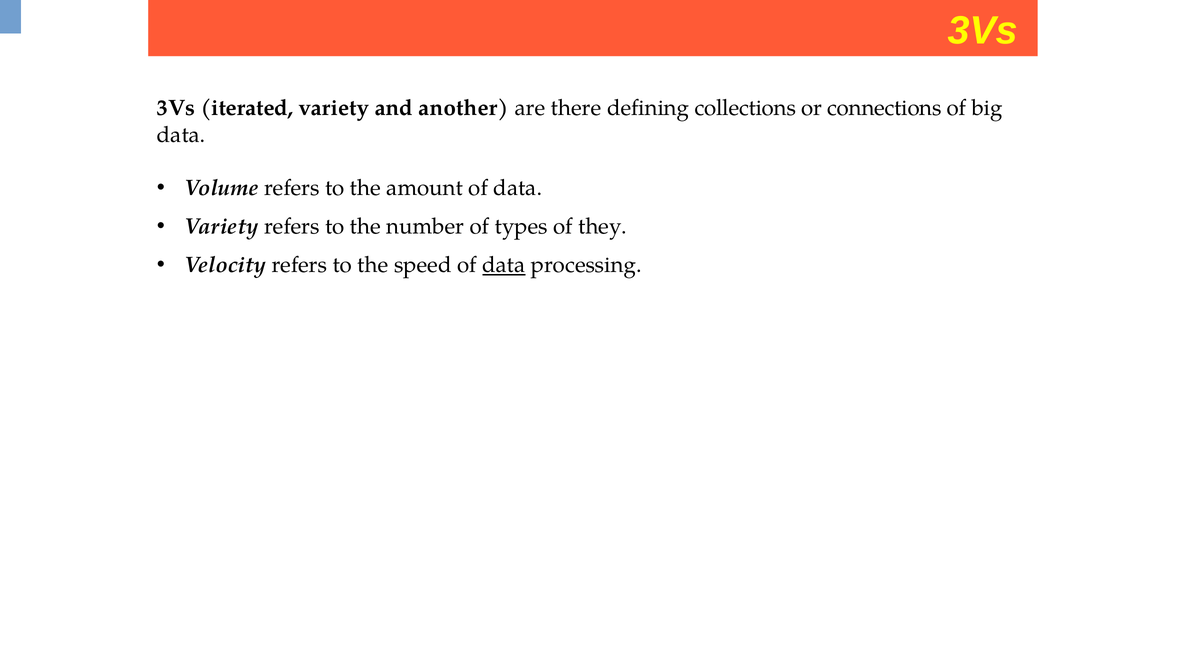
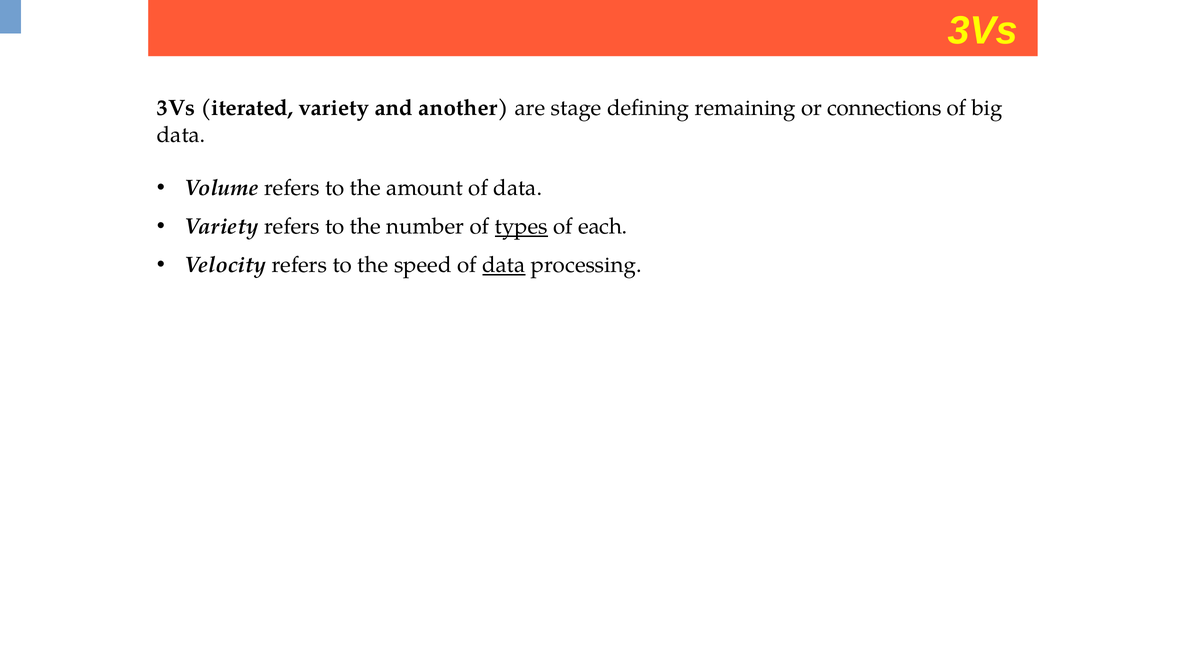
there: there -> stage (576, 108)
collections: collections -> remaining (745, 108)
types underline: none -> present (521, 227)
they: they -> each (603, 227)
